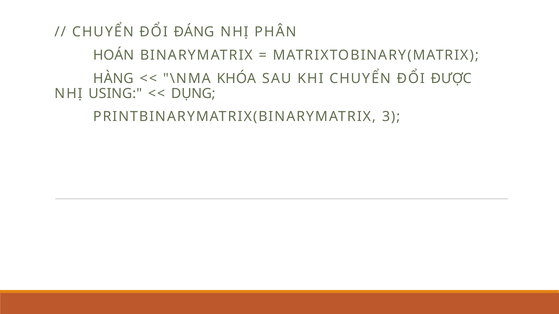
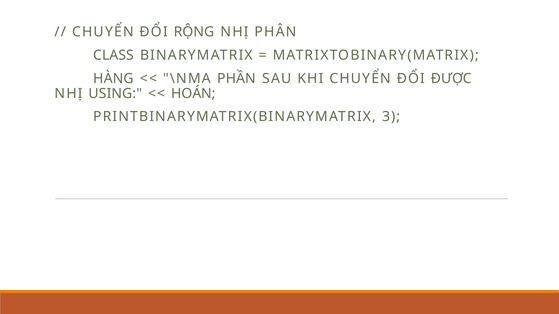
ĐÁNG: ĐÁNG -> RỘNG (194, 32)
HOÁN: HOÁN -> CLASS (114, 55)
KHÓA: KHÓA -> PHẦN (236, 79)
DỤNG: DỤNG -> HOÁN (193, 94)
